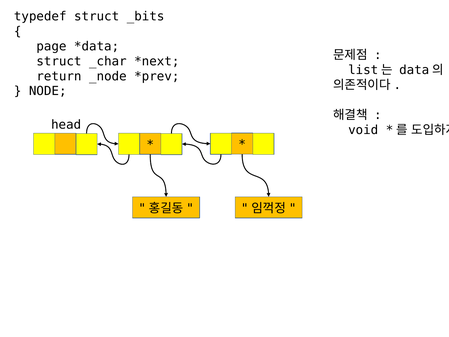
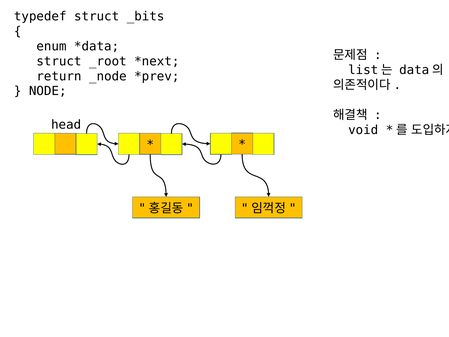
page: page -> enum (51, 46)
_char: _char -> _root (108, 61)
